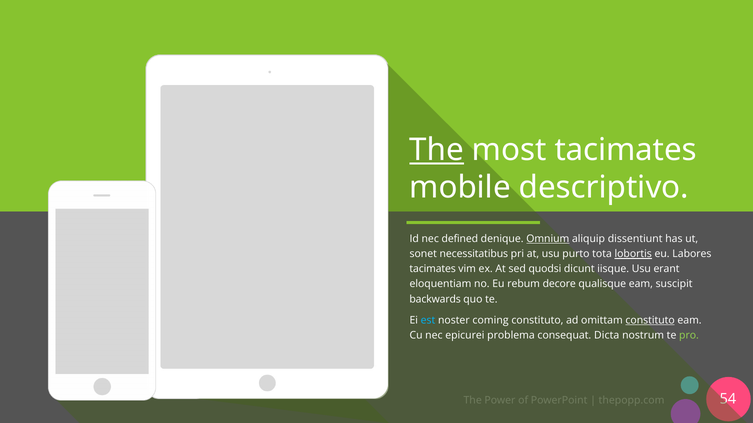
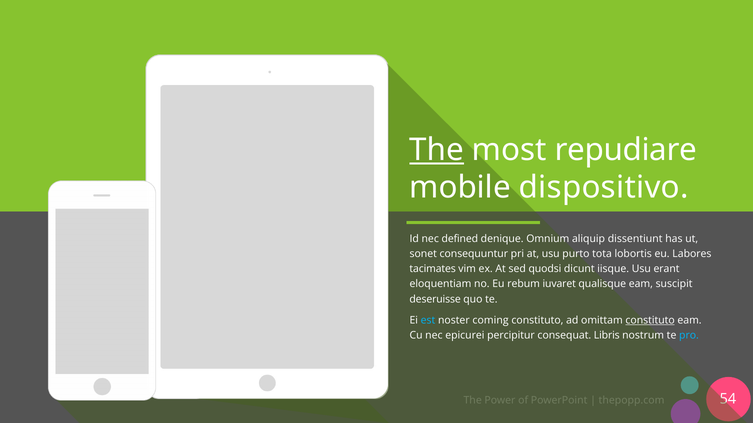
most tacimates: tacimates -> repudiare (626, 150)
descriptivo: descriptivo -> dispositivo (604, 188)
Omnium underline: present -> none (548, 239)
necessitatibus: necessitatibus -> consequuntur (474, 254)
lobortis underline: present -> none (633, 254)
decore: decore -> iuvaret (559, 284)
backwards: backwards -> deseruisse (435, 299)
problema: problema -> percipitur (511, 336)
Dicta: Dicta -> Libris (607, 336)
pro colour: light green -> light blue (689, 336)
